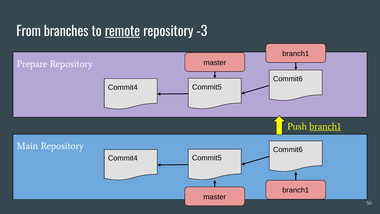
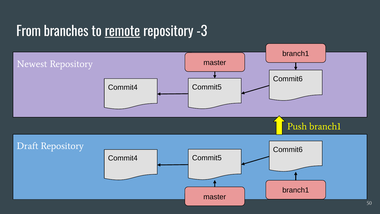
Prepare: Prepare -> Newest (32, 64)
branch1 underline: present -> none (325, 126)
Main: Main -> Draft (28, 146)
